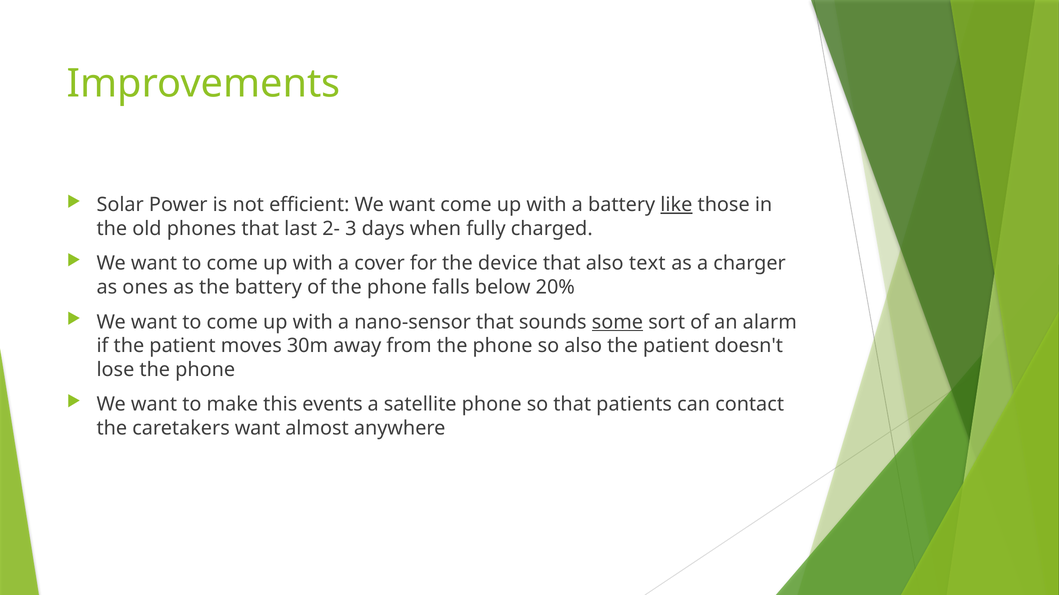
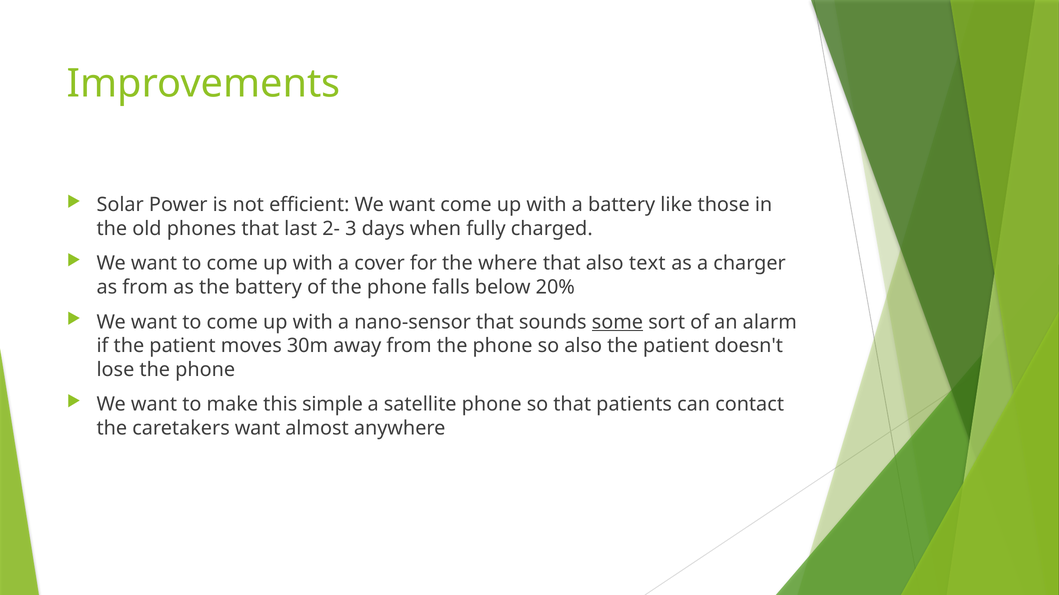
like underline: present -> none (676, 205)
device: device -> where (508, 264)
as ones: ones -> from (145, 287)
events: events -> simple (332, 405)
